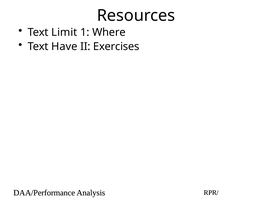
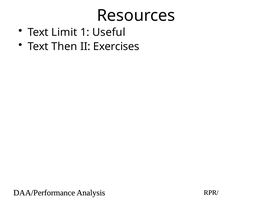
Where: Where -> Useful (109, 32)
Have: Have -> Then (64, 46)
